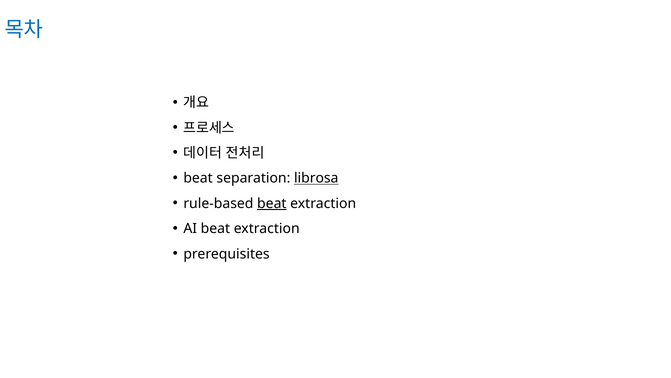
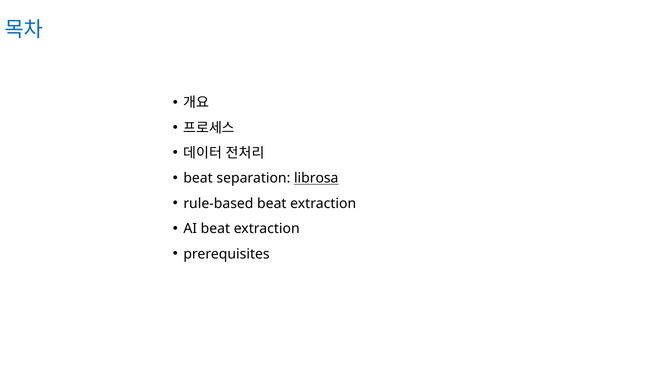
beat underline: present -> none (272, 203)
